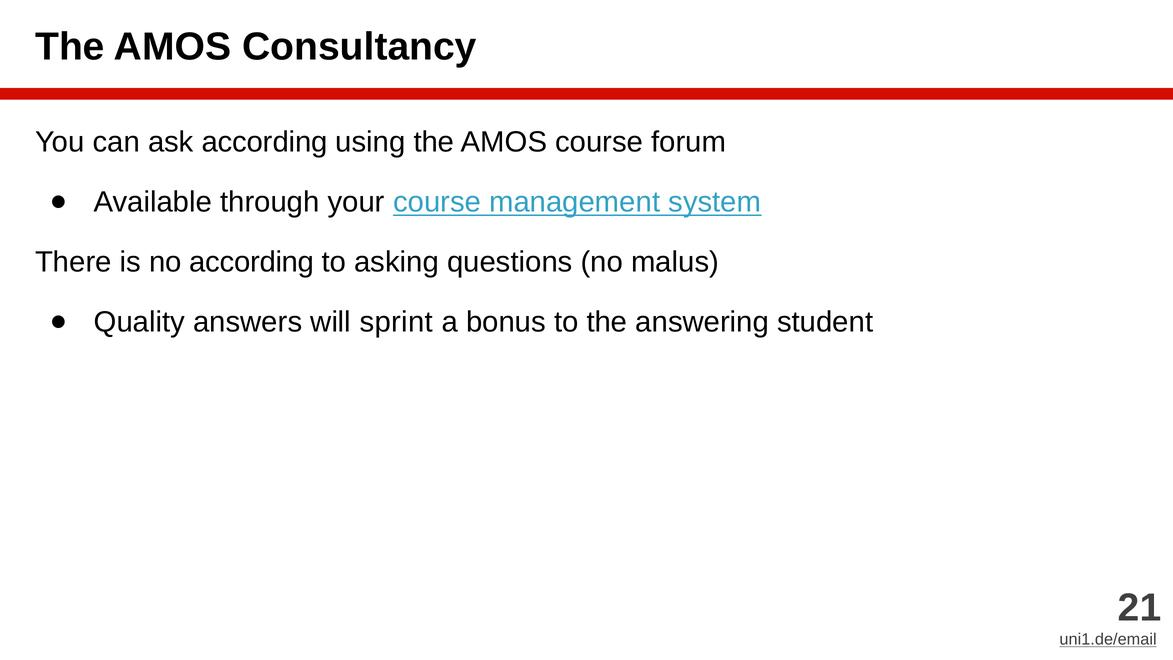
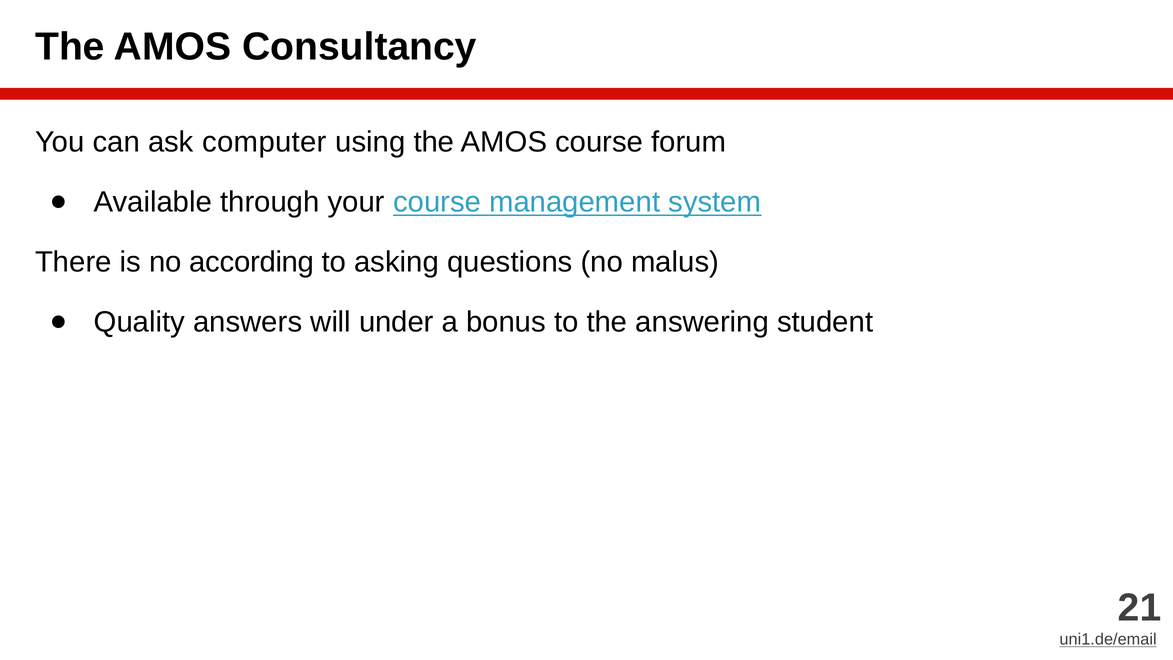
ask according: according -> computer (264, 142)
sprint: sprint -> under (396, 322)
